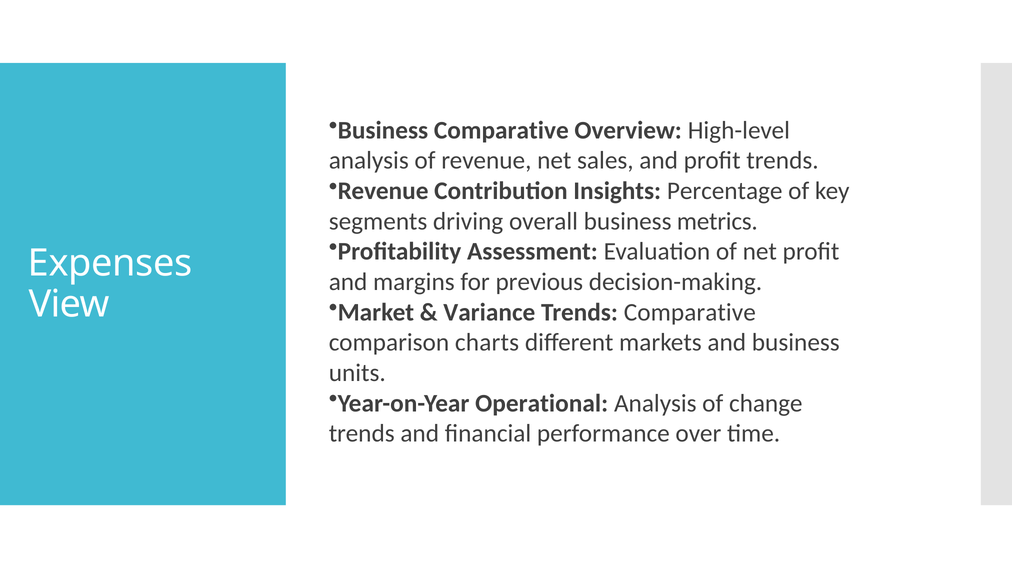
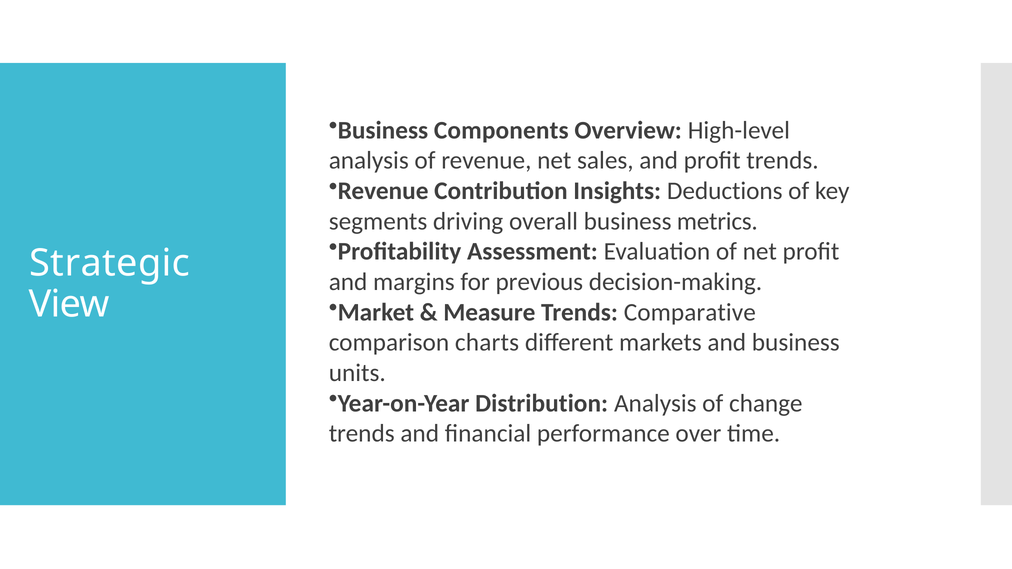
Business Comparative: Comparative -> Components (501, 130)
Percentage: Percentage -> Deductions (725, 191)
Expenses: Expenses -> Strategic (110, 263)
Variance: Variance -> Measure (489, 312)
Operational: Operational -> Distribution (542, 403)
